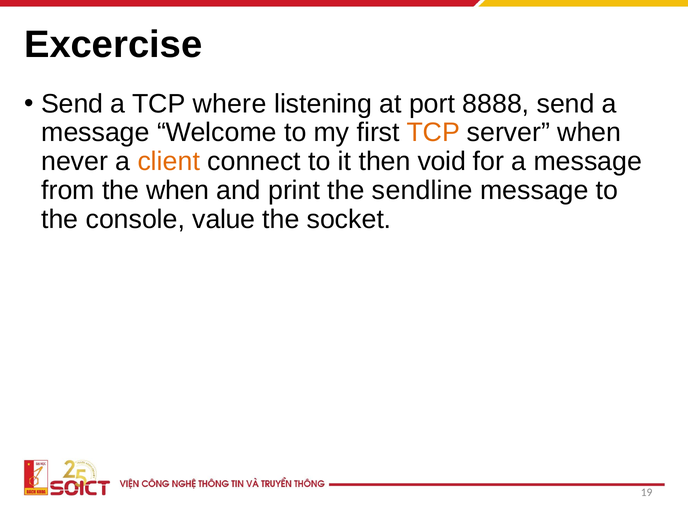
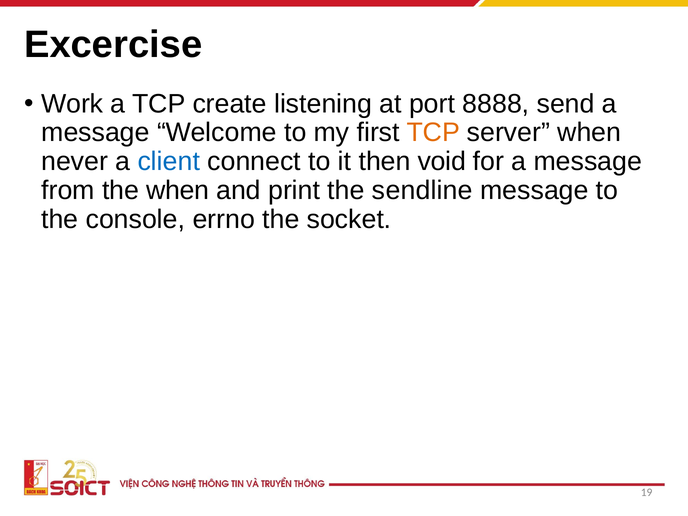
Send: Send -> Work (72, 104)
where: where -> create (230, 104)
client colour: orange -> blue (169, 162)
value: value -> errno (224, 219)
